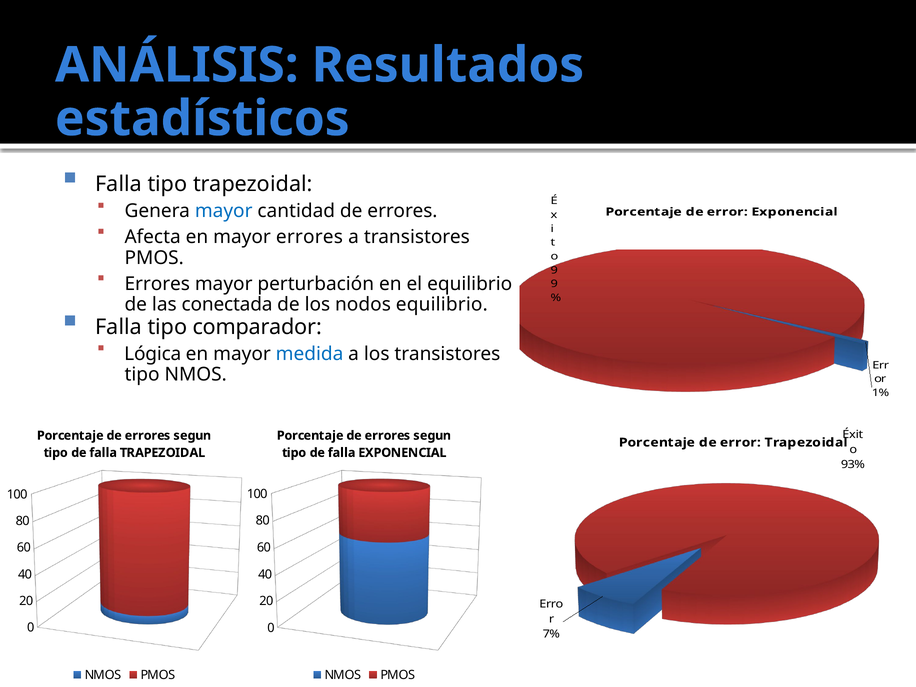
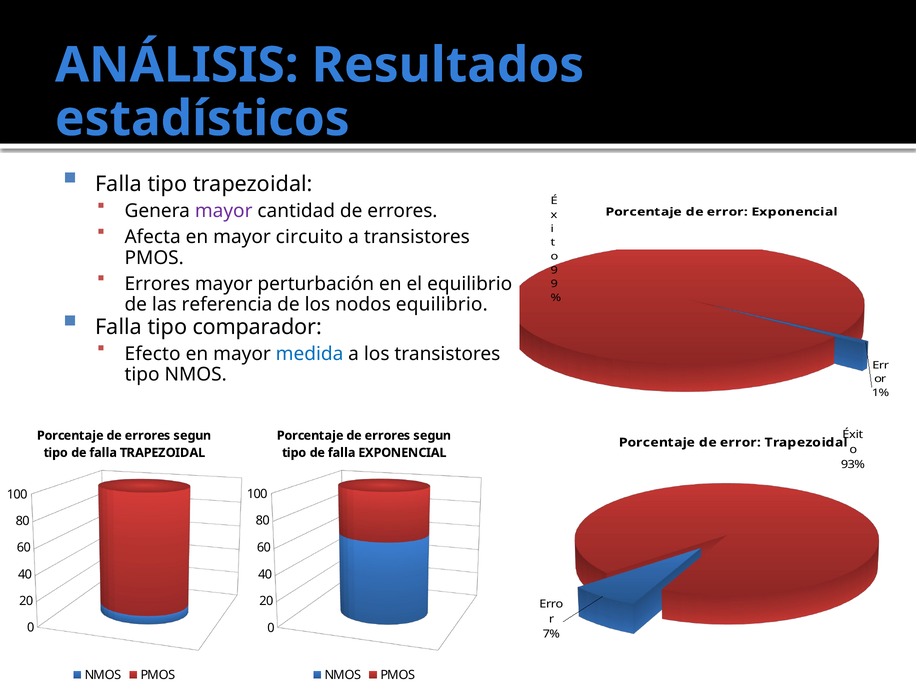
mayor colour: blue -> purple (224, 211)
mayor errores: errores -> circuito (309, 237)
conectada: conectada -> referencia (227, 305)
Lógica: Lógica -> Efecto (153, 354)
